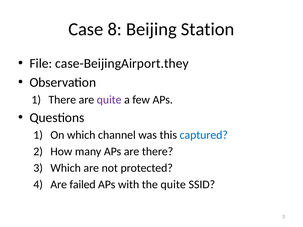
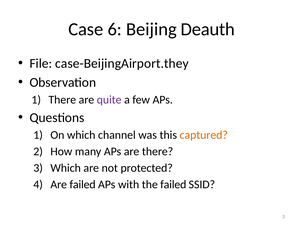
8: 8 -> 6 (115, 29)
Station: Station -> Deauth (208, 29)
captured colour: blue -> orange (204, 135)
the quite: quite -> failed (173, 185)
